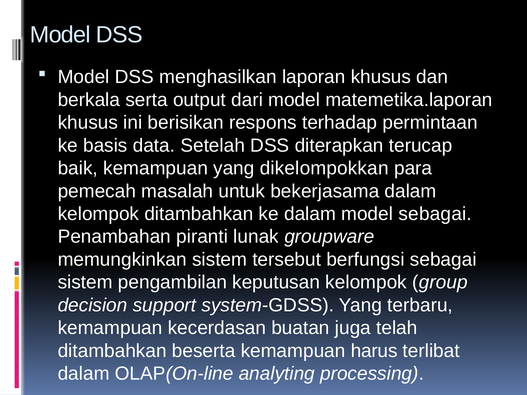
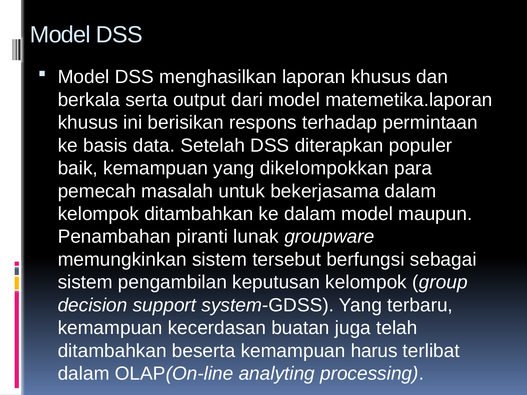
terucap: terucap -> populer (421, 146)
model sebagai: sebagai -> maupun (435, 214)
